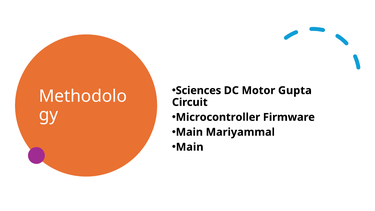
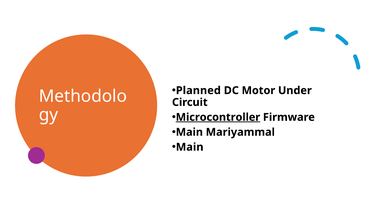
Sciences: Sciences -> Planned (198, 90)
Gupta: Gupta -> Under (295, 90)
Microcontroller underline: none -> present (218, 117)
